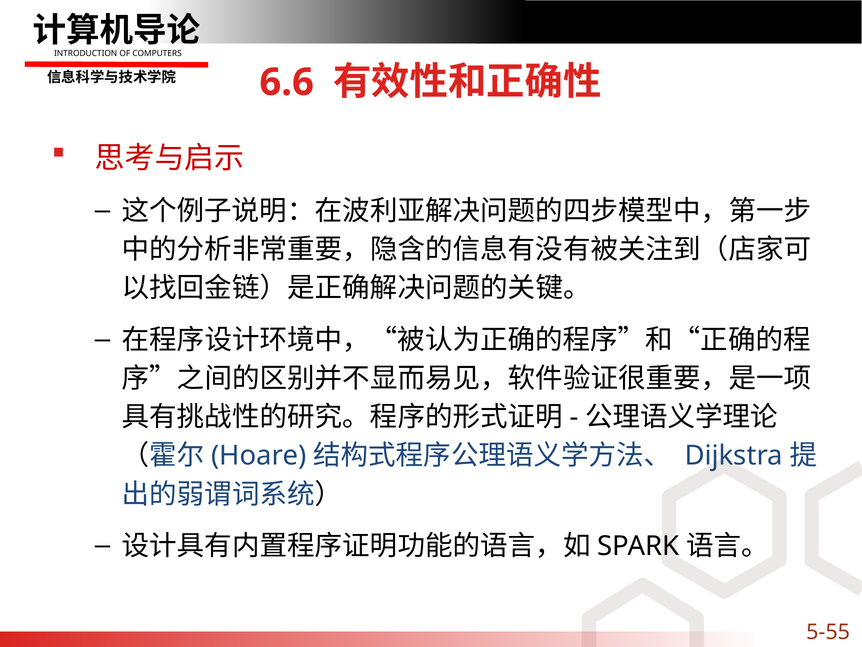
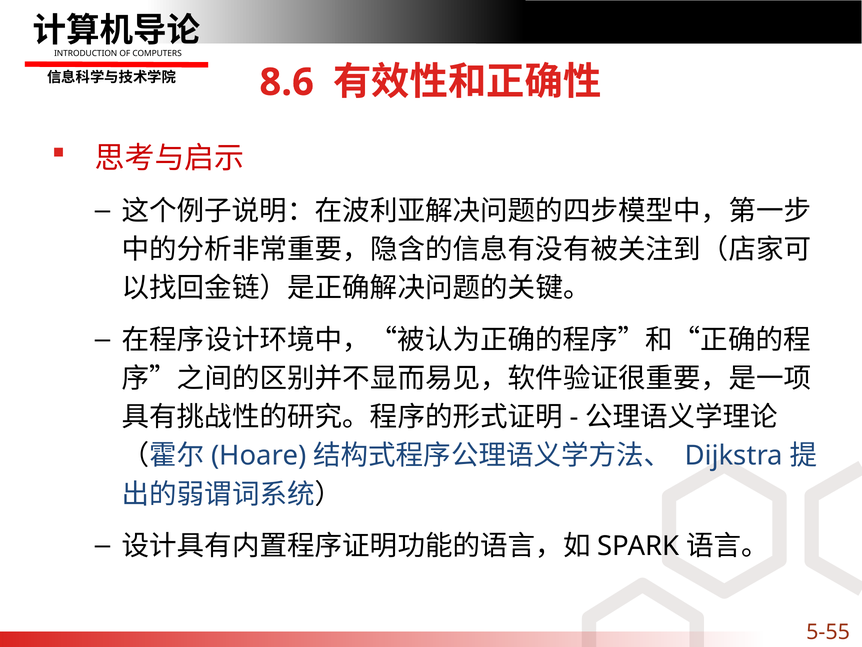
6.6: 6.6 -> 8.6 (287, 82)
